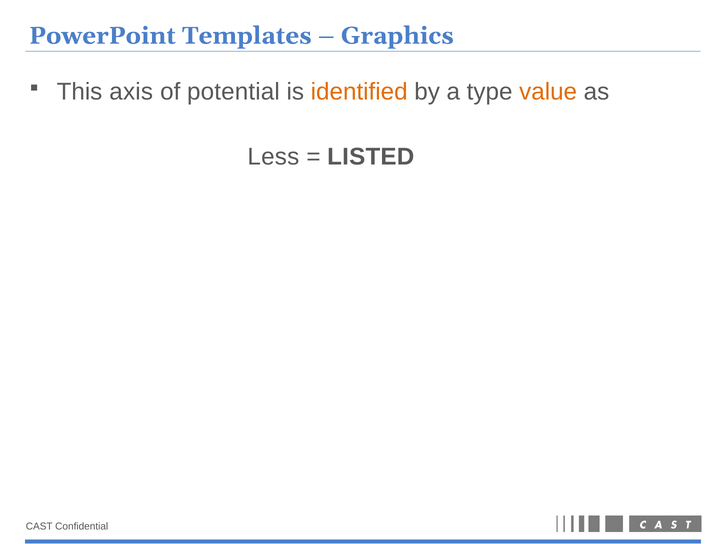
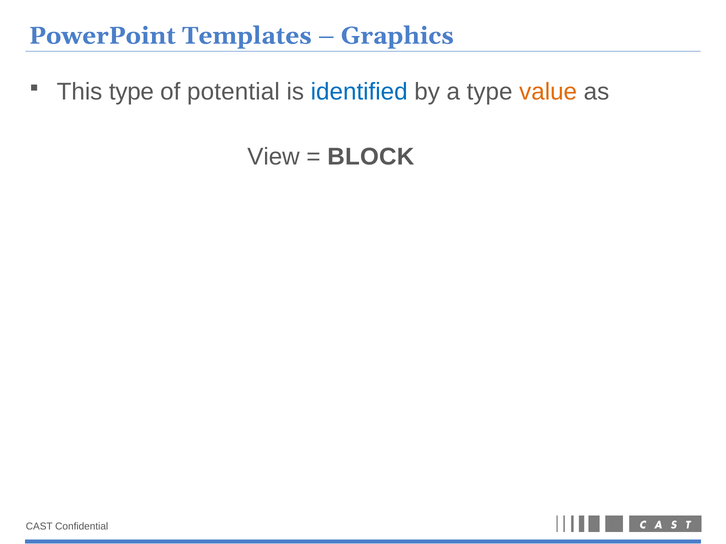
This axis: axis -> type (131, 92)
identified colour: orange -> blue (359, 92)
Less: Less -> View (273, 157)
LISTED: LISTED -> BLOCK (371, 157)
